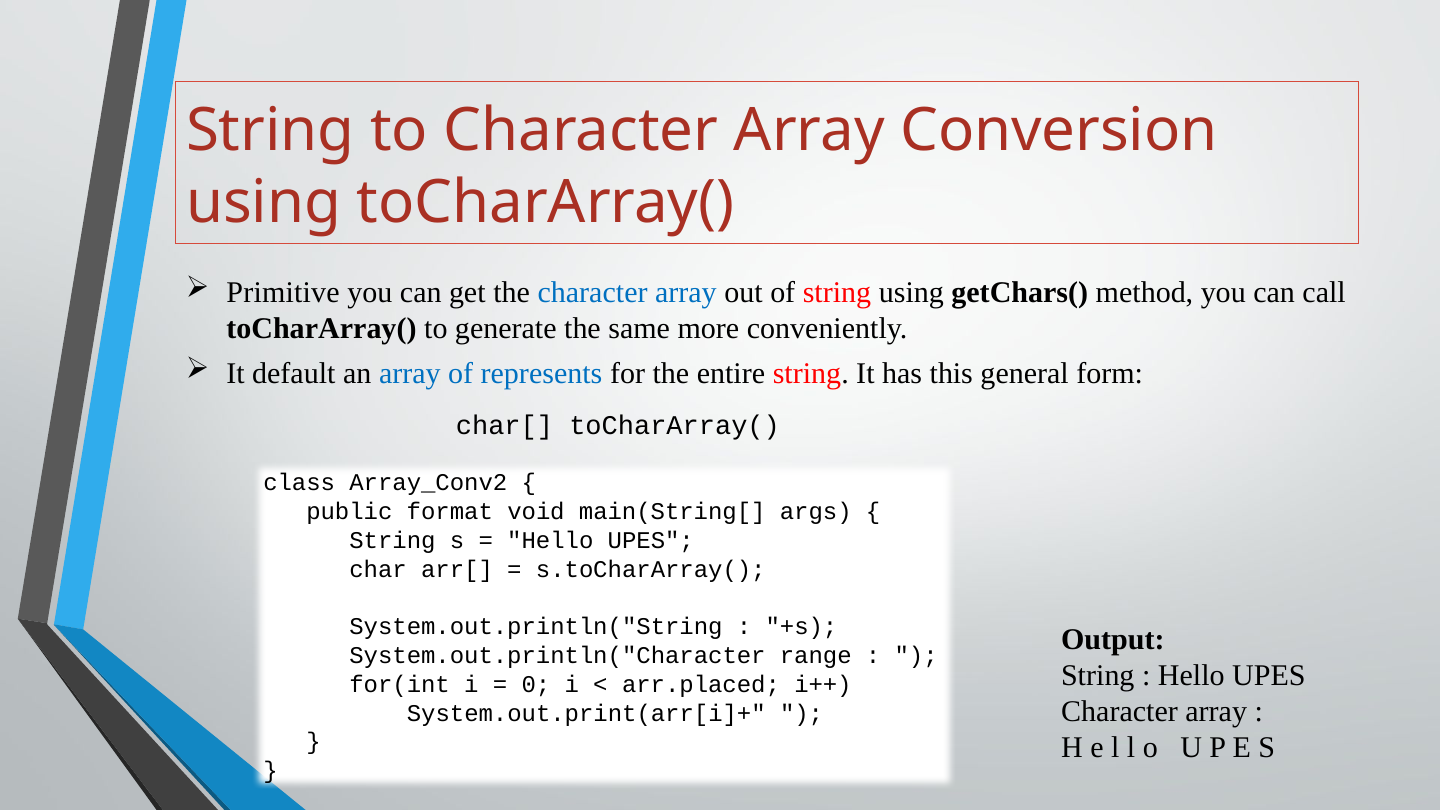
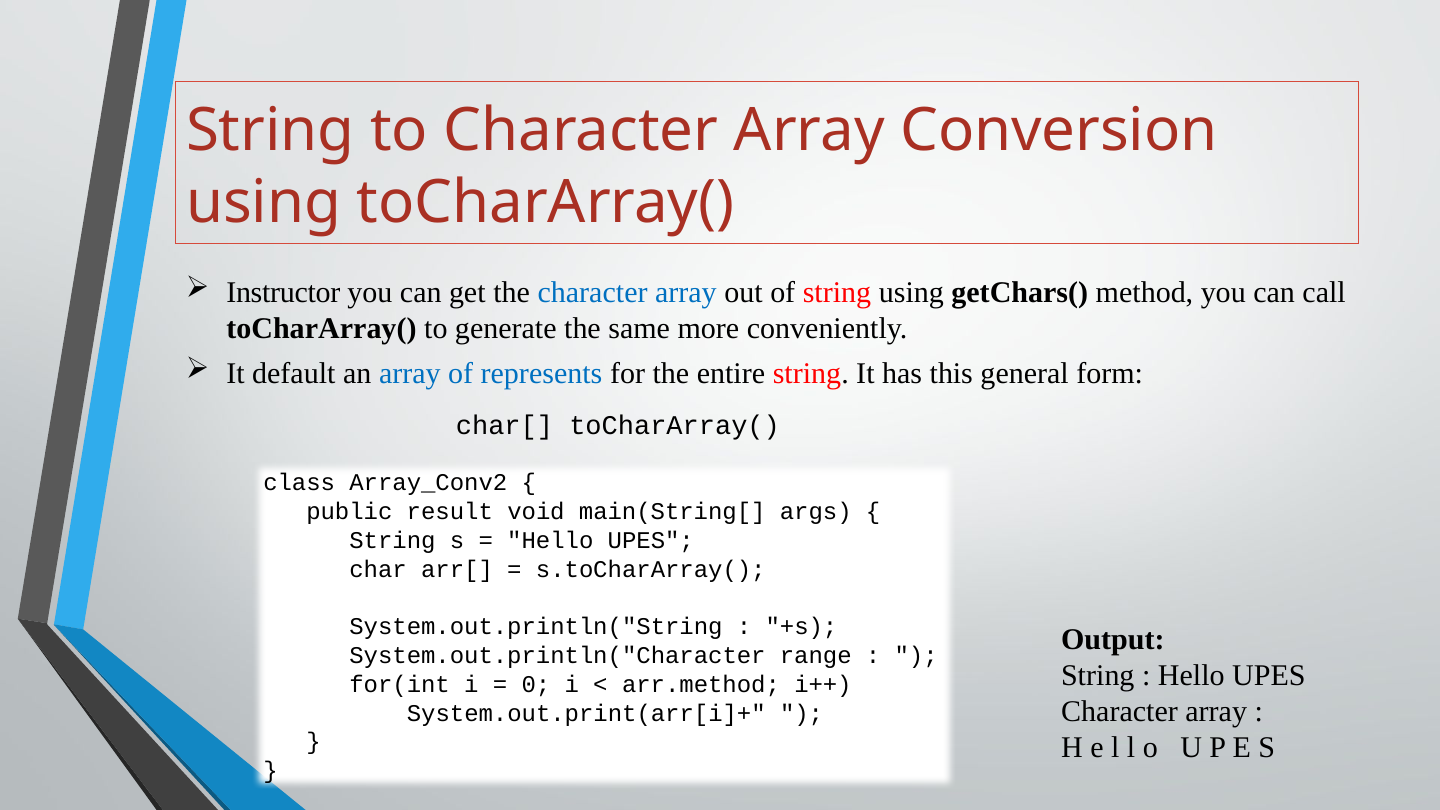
Primitive: Primitive -> Instructor (283, 292)
format: format -> result (450, 512)
arr.placed: arr.placed -> arr.method (701, 684)
